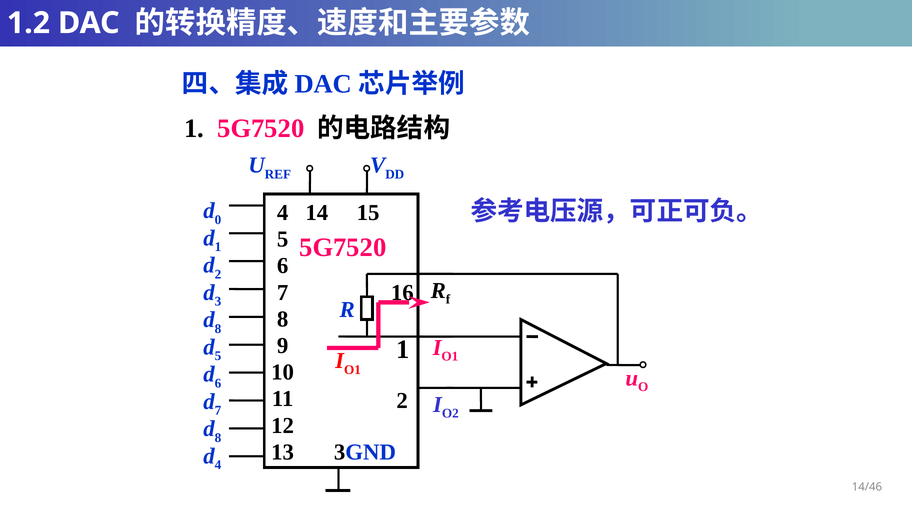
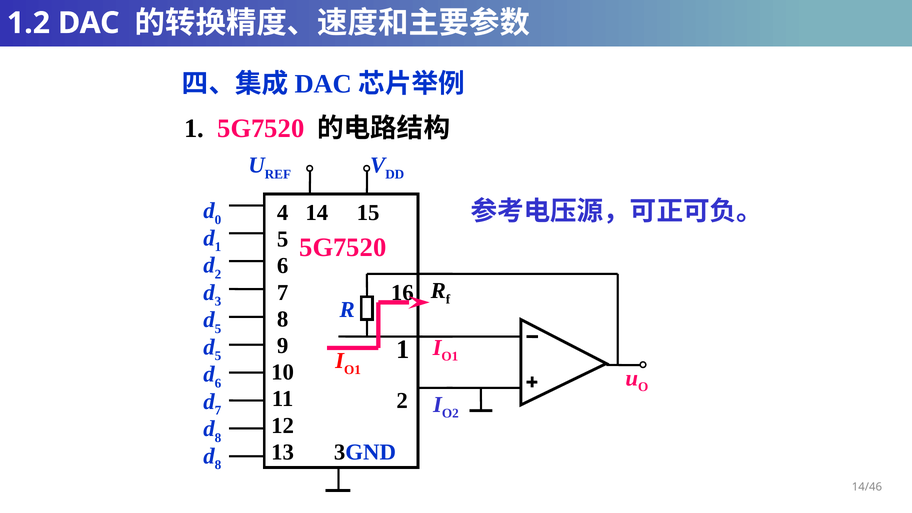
8: 8 -> 5 (218, 329)
4: 4 -> 8 (218, 465)
